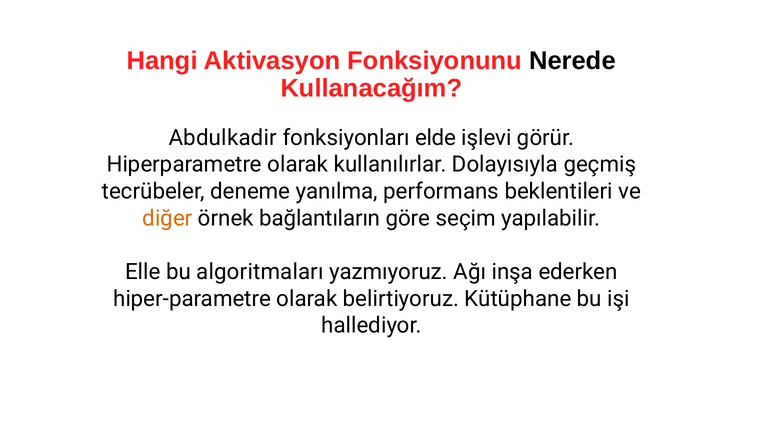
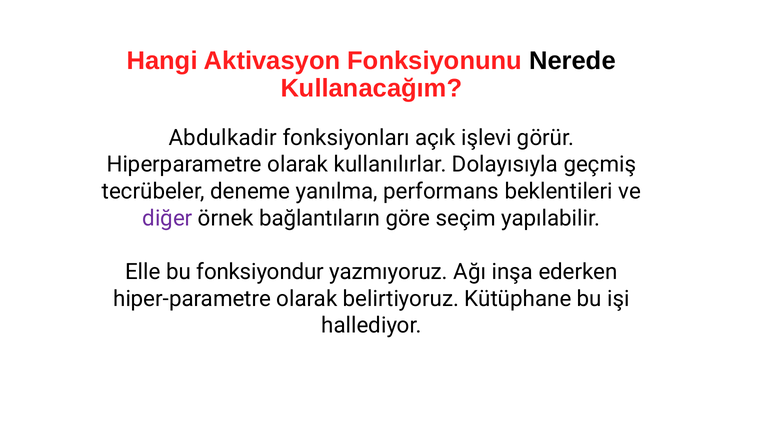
elde: elde -> açık (436, 138)
diğer colour: orange -> purple (167, 218)
algoritmaları: algoritmaları -> fonksiyondur (260, 272)
